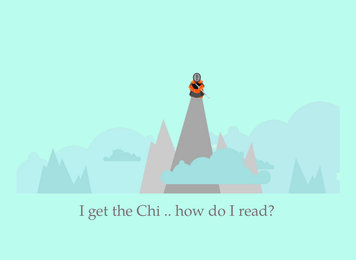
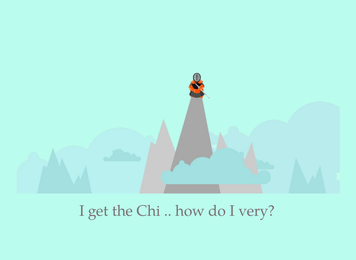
read: read -> very (257, 211)
